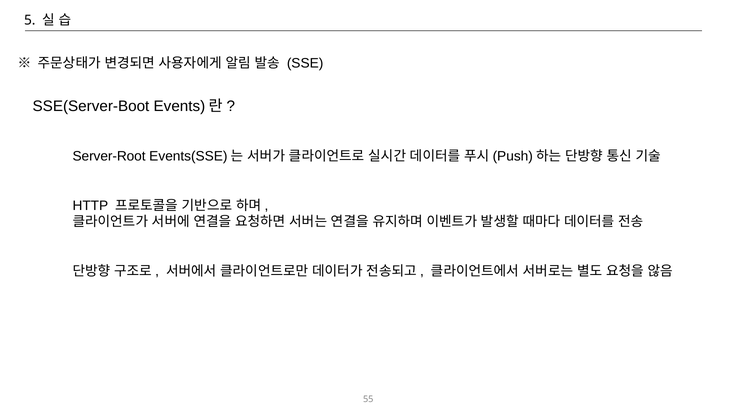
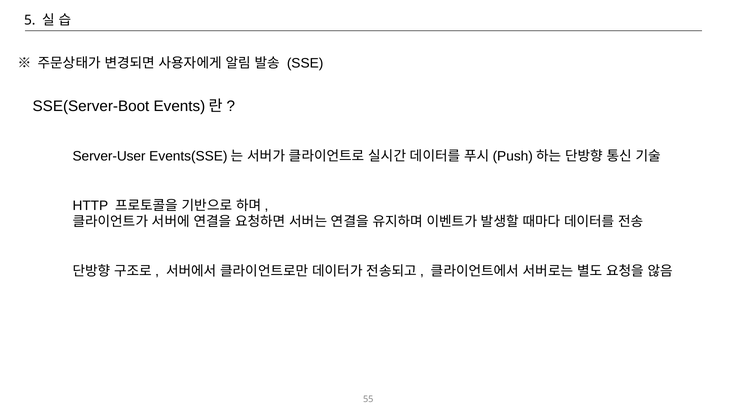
Server-Root: Server-Root -> Server-User (109, 157)
